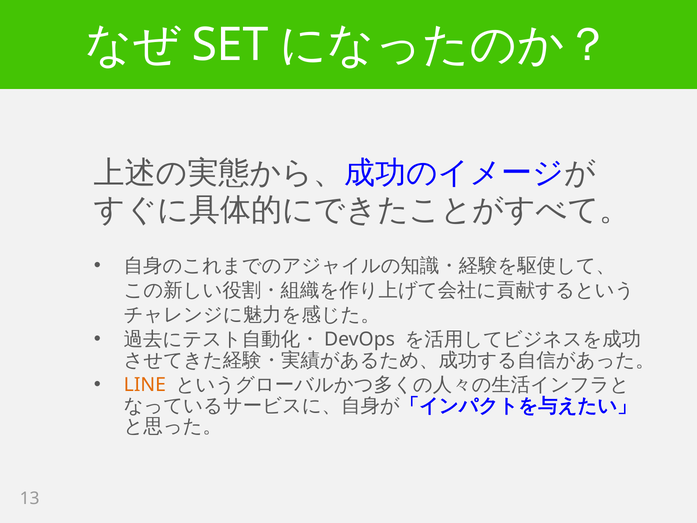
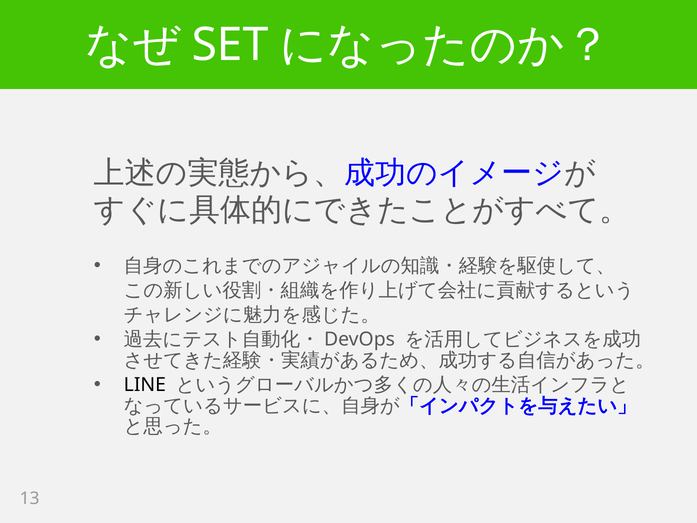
LINE colour: orange -> black (145, 385)
